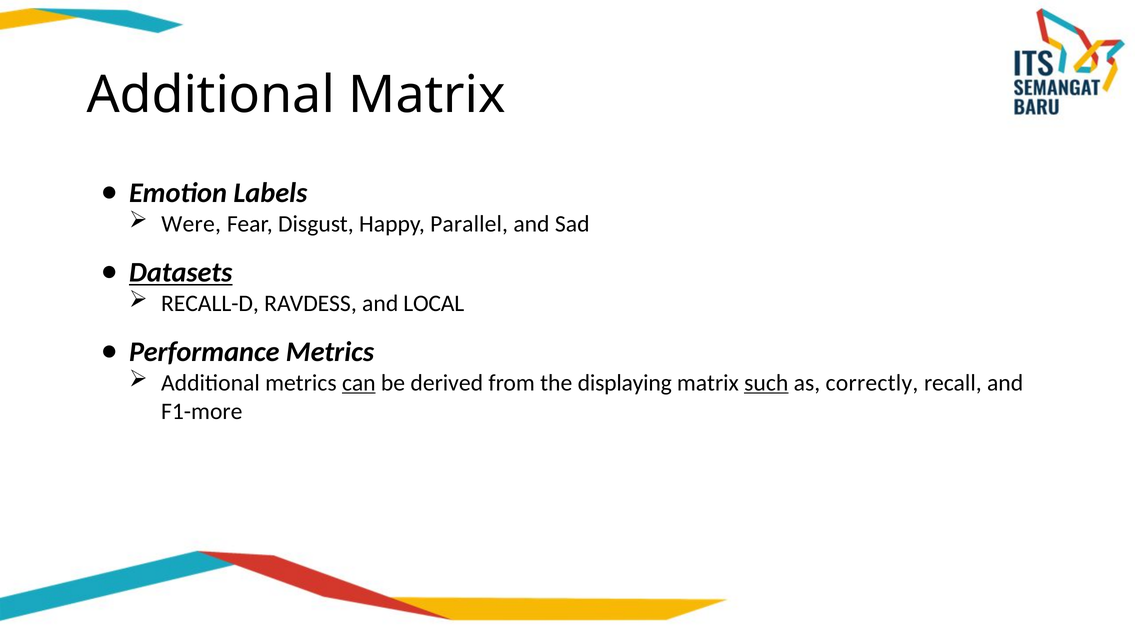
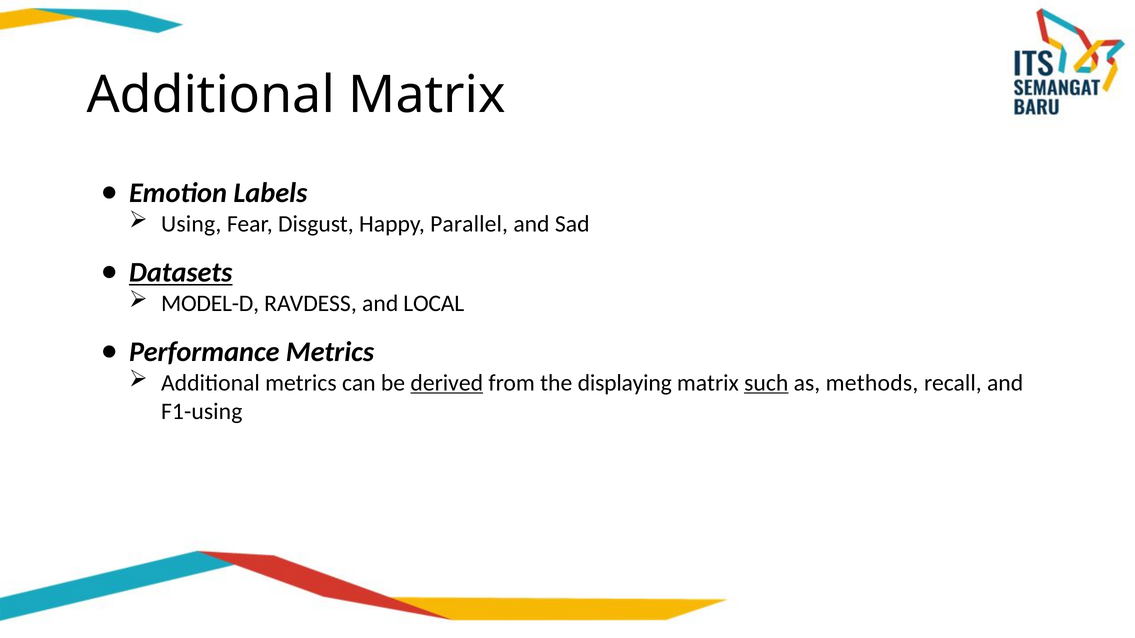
Were: Were -> Using (191, 224)
RECALL-D: RECALL-D -> MODEL-D (210, 304)
can underline: present -> none (359, 383)
derived underline: none -> present (447, 383)
correctly: correctly -> methods (872, 383)
F1-more: F1-more -> F1-using (202, 412)
